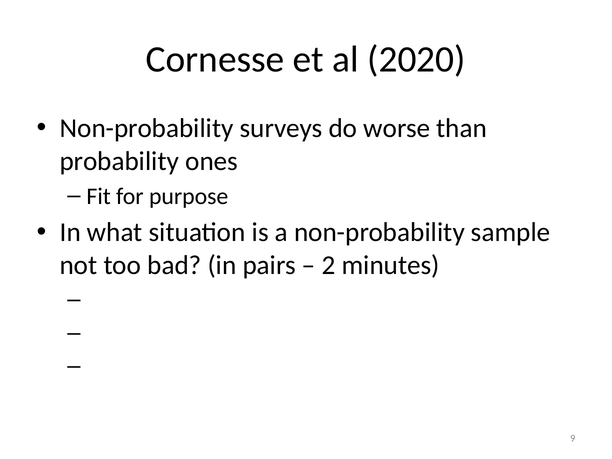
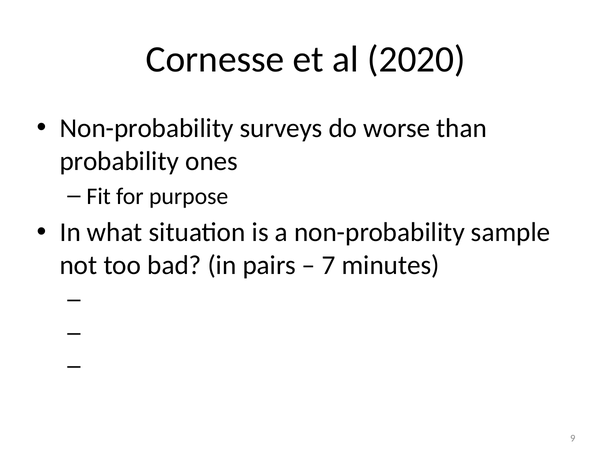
2: 2 -> 7 (329, 265)
